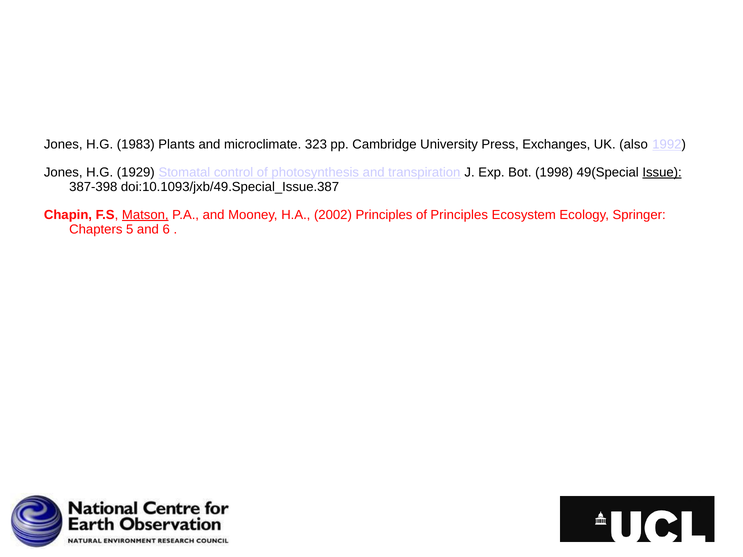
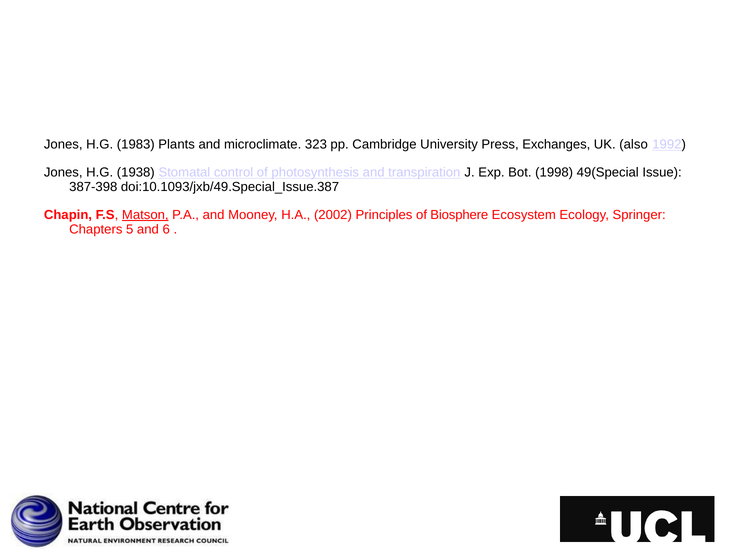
1929: 1929 -> 1938 (136, 172)
Issue underline: present -> none (662, 172)
of Principles: Principles -> Biosphere (459, 215)
